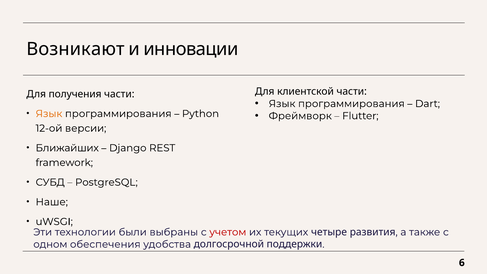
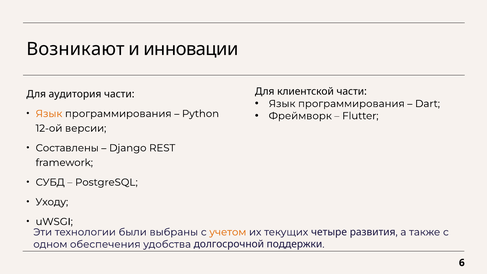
получения: получения -> аудитория (75, 94)
Ближайших: Ближайших -> Составлены (67, 148)
Наше: Наше -> Уходу (52, 202)
учетом colour: red -> orange (228, 232)
